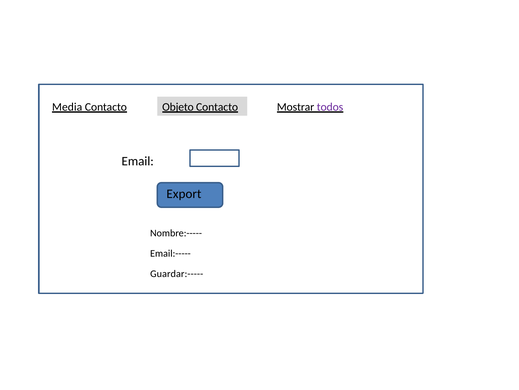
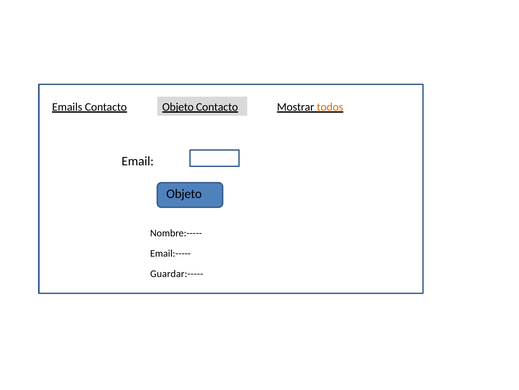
Media: Media -> Emails (67, 107)
todos colour: purple -> orange (330, 107)
Export: Export -> Objeto (184, 194)
